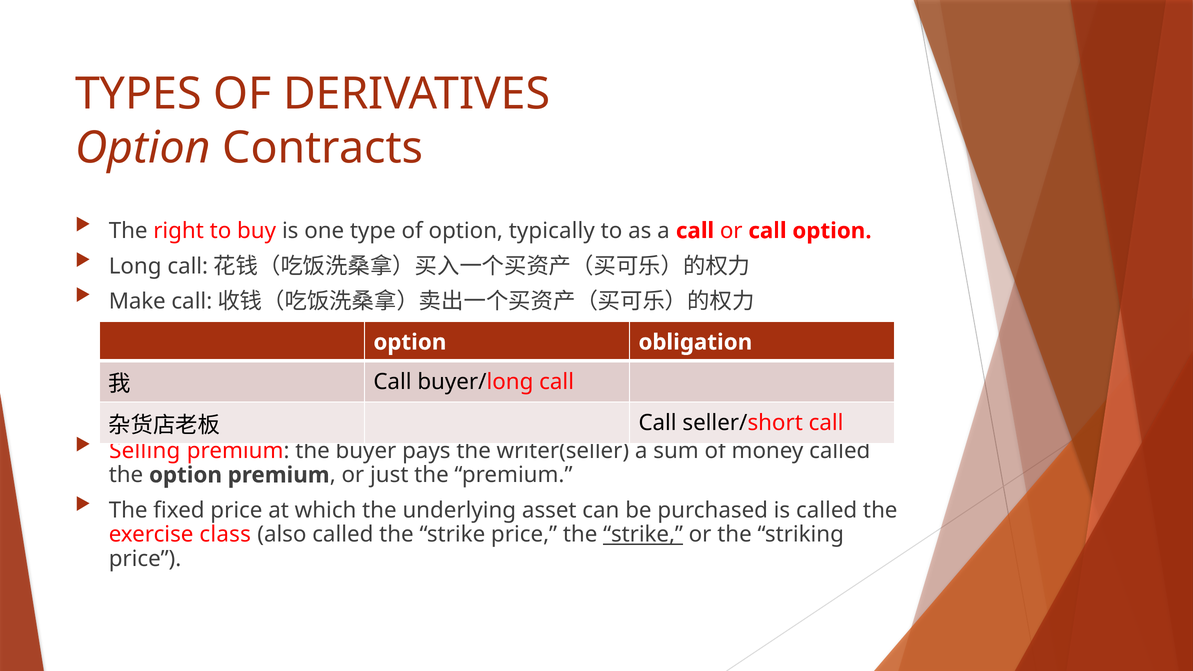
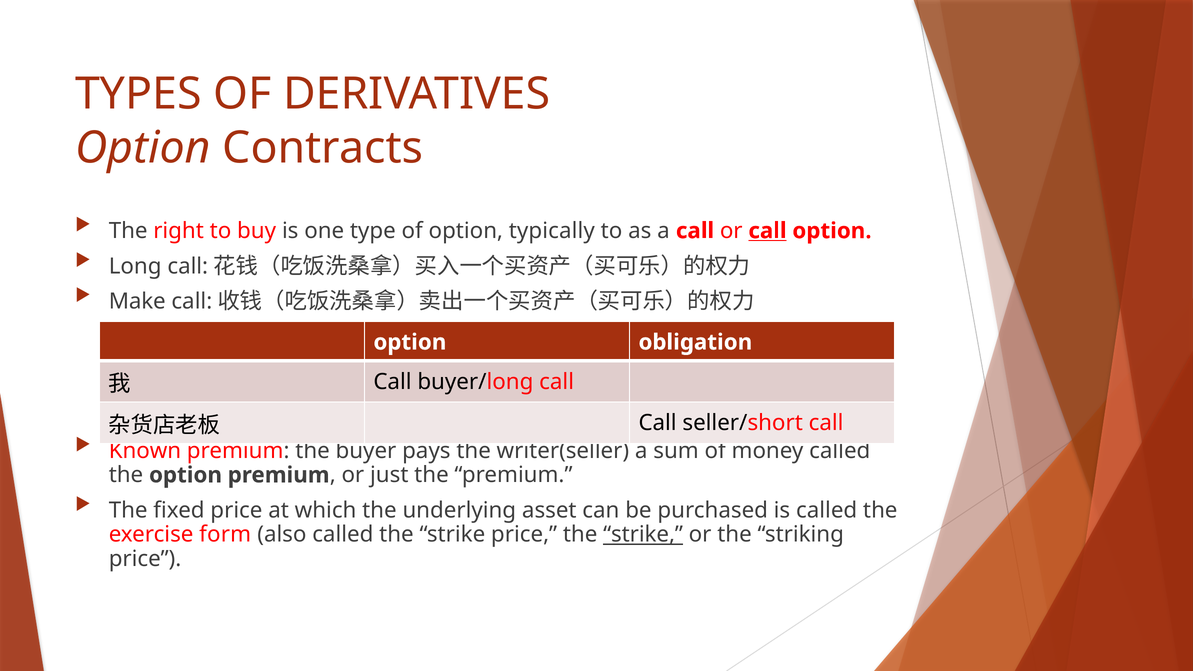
call underline: none -> present (767, 231)
Selling: Selling -> Known (145, 451)
class: class -> form (225, 535)
